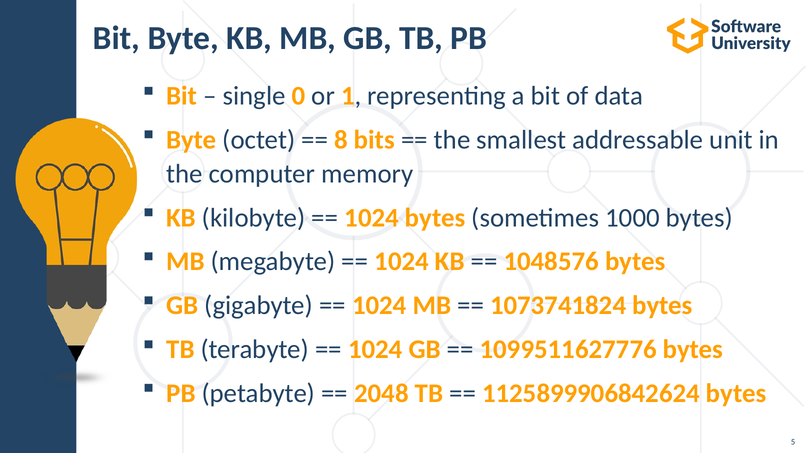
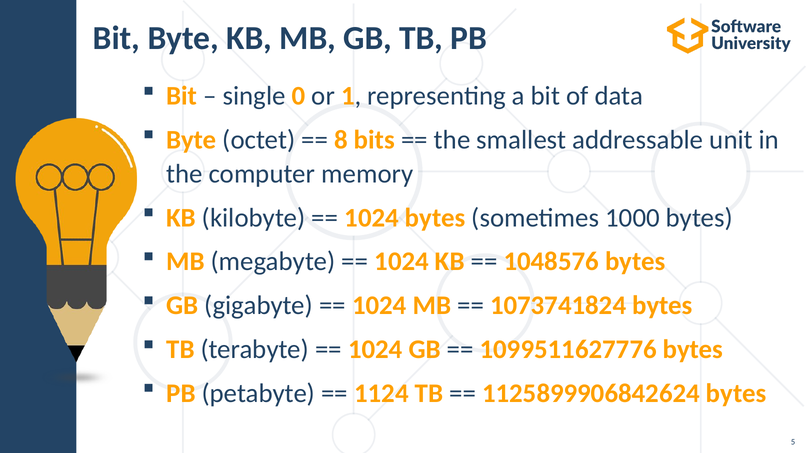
2048: 2048 -> 1124 (381, 394)
